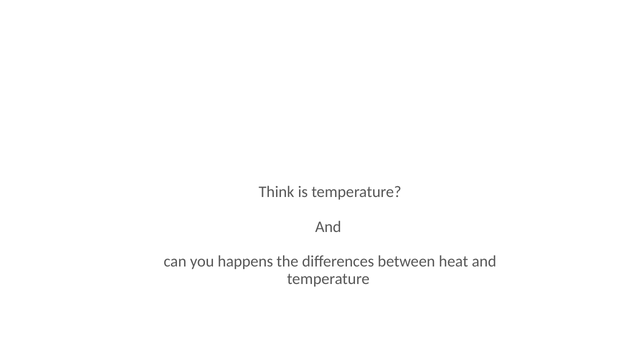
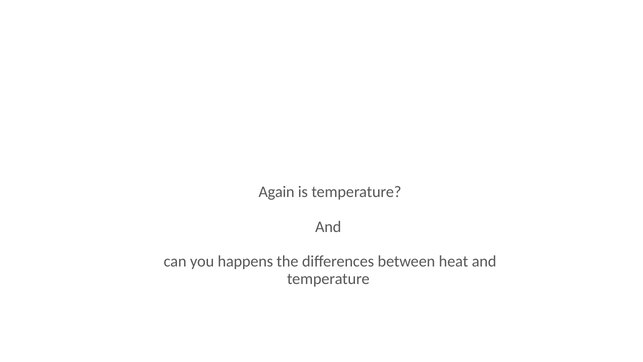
Think: Think -> Again (277, 192)
